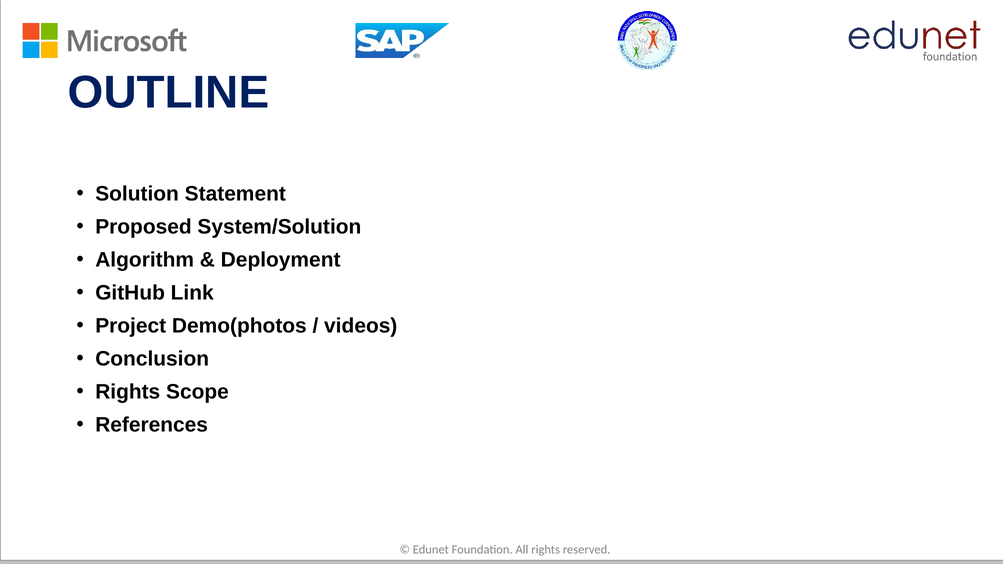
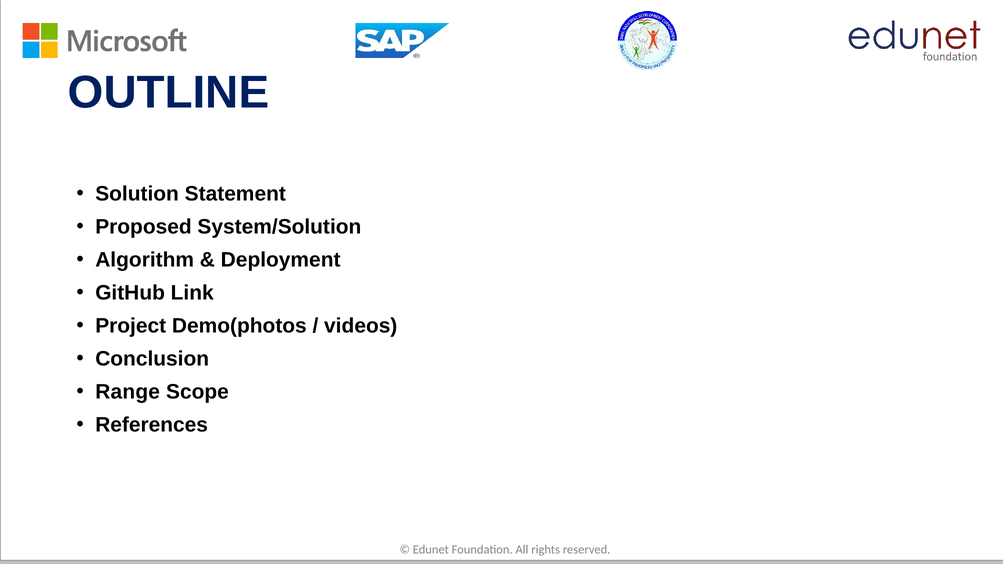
Rights: Rights -> Range (128, 392)
